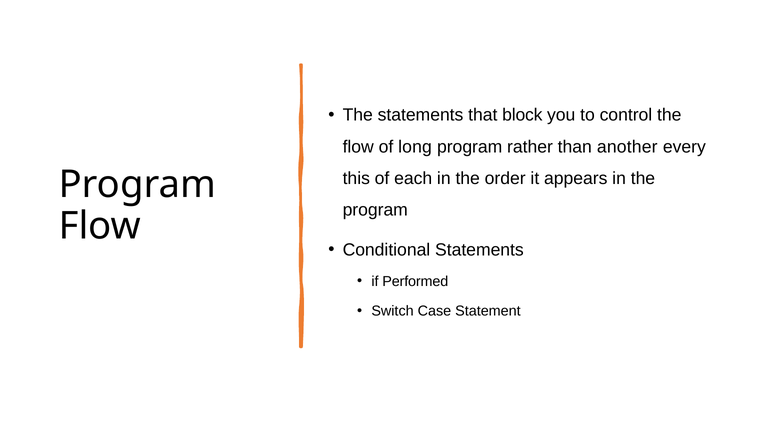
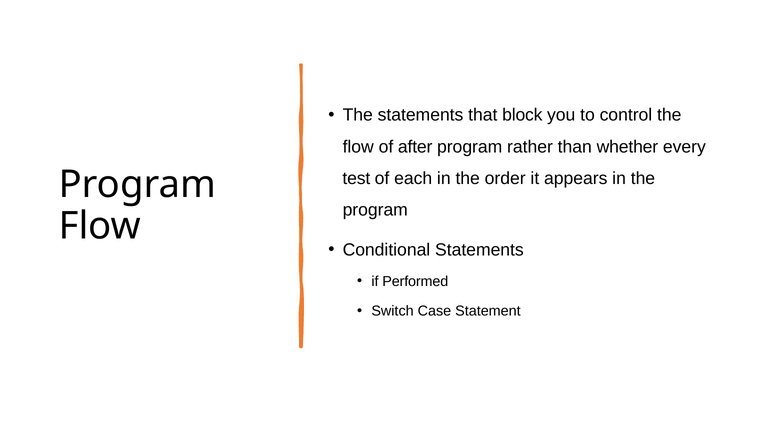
long: long -> after (415, 147)
another: another -> whether (627, 147)
this: this -> test (356, 178)
